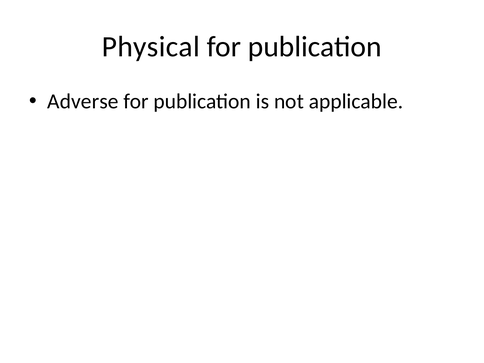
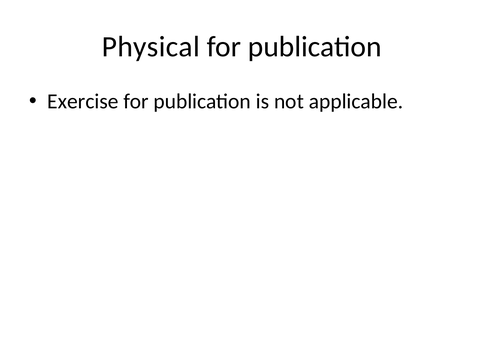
Adverse: Adverse -> Exercise (83, 102)
